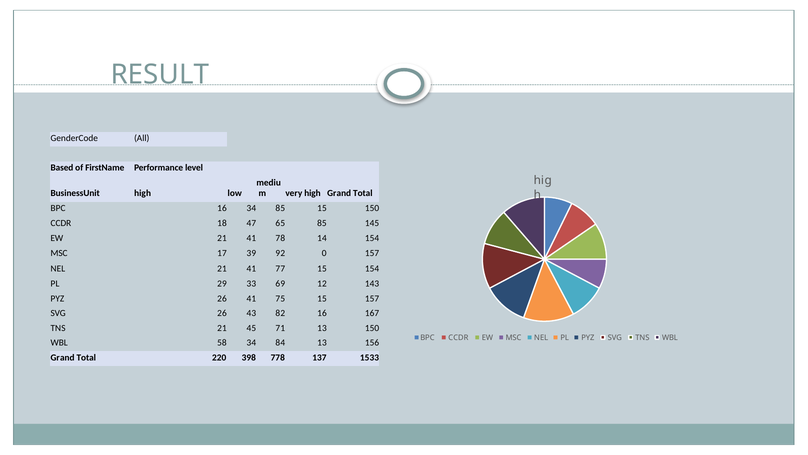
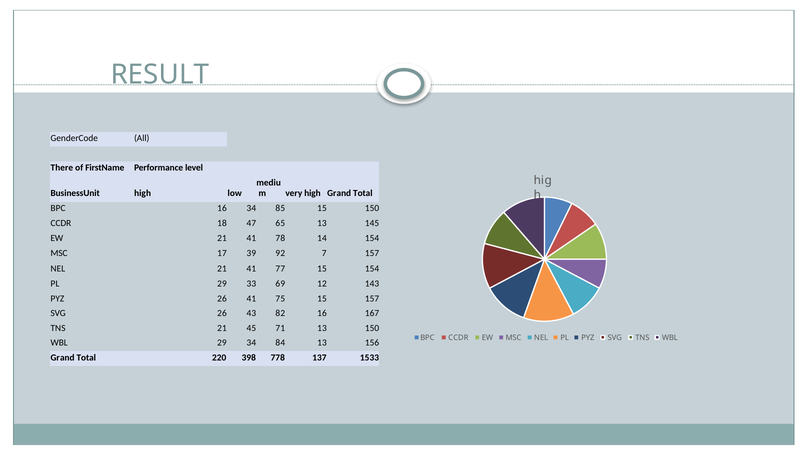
Based: Based -> There (62, 167)
65 85: 85 -> 13 (322, 223)
0: 0 -> 7 (324, 253)
WBL 58: 58 -> 29 (222, 343)
